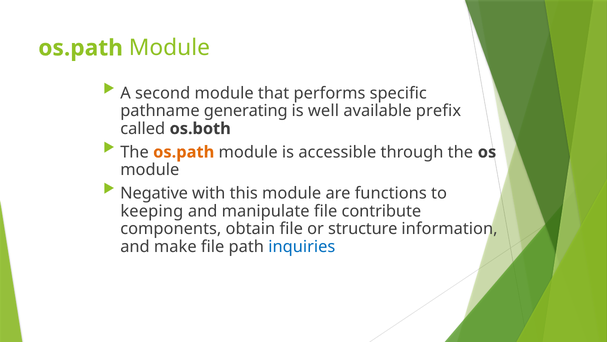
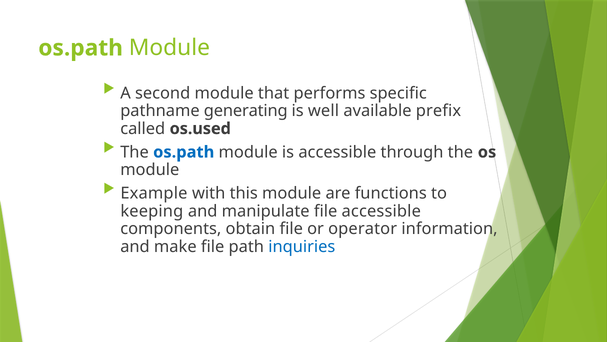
os.both: os.both -> os.used (200, 128)
os.path colour: orange -> blue (184, 152)
Negative: Negative -> Example (154, 193)
file contribute: contribute -> accessible (381, 211)
structure: structure -> operator (363, 229)
